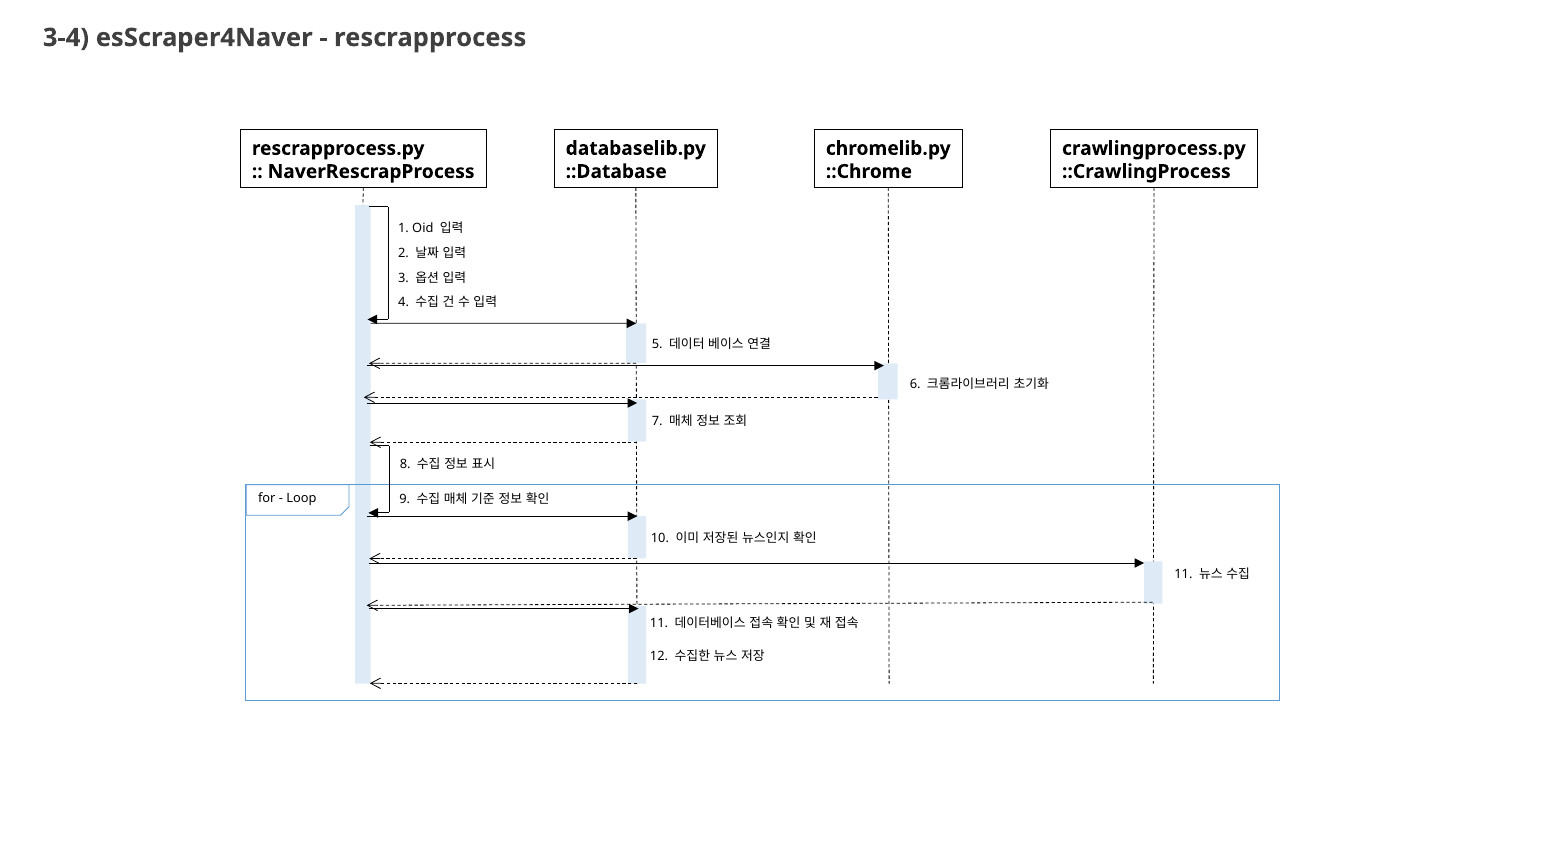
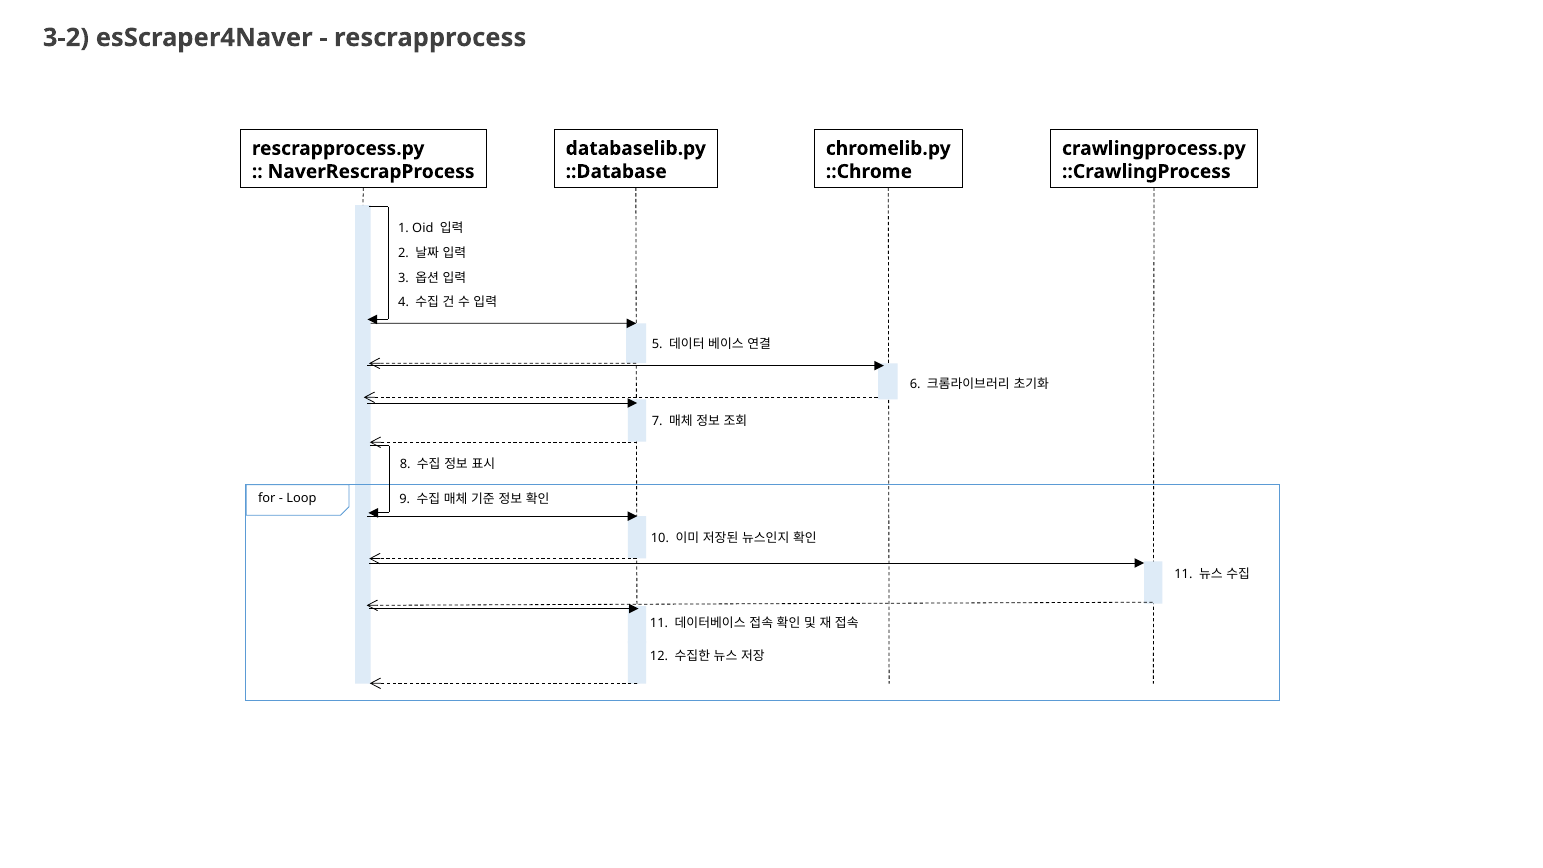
3-4: 3-4 -> 3-2 (66, 38)
